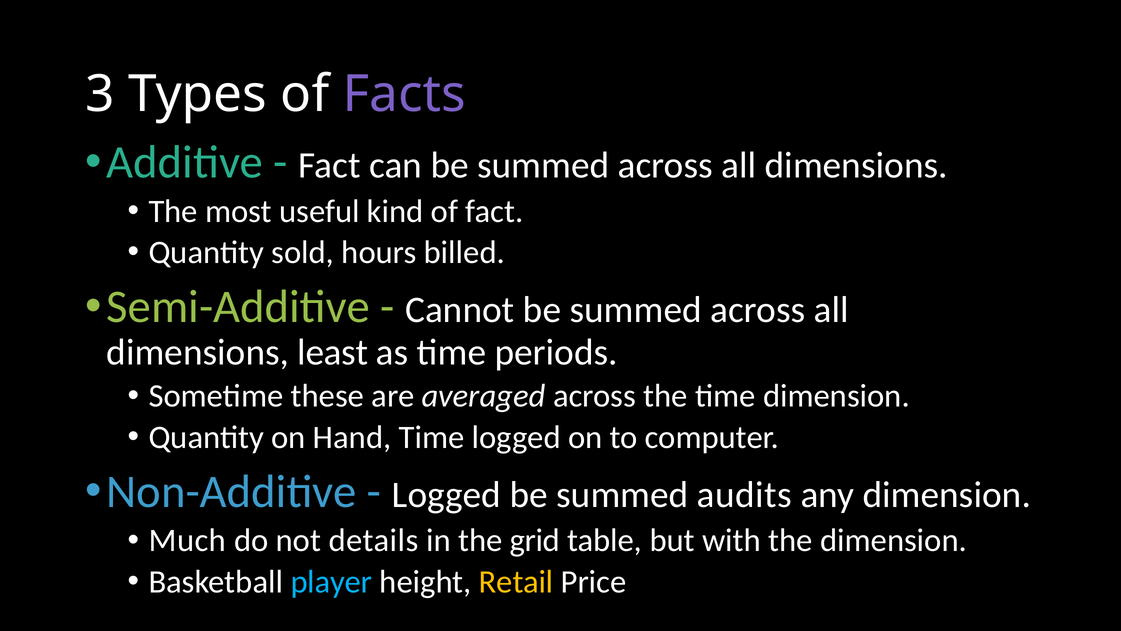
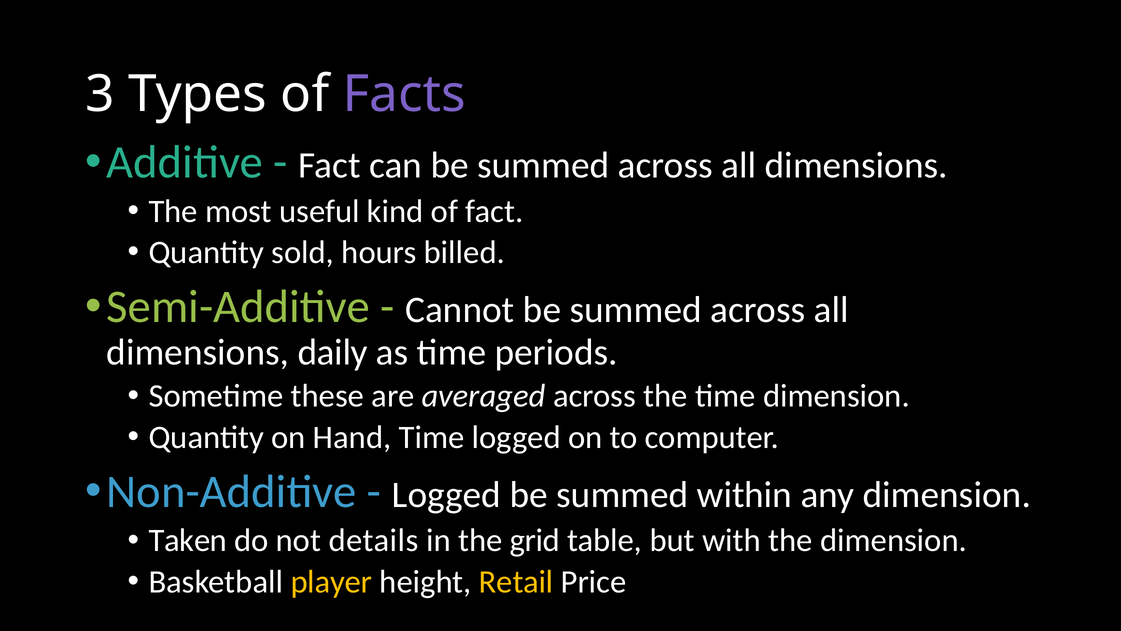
least: least -> daily (333, 352)
audits: audits -> within (745, 495)
Much: Much -> Taken (188, 540)
player colour: light blue -> yellow (331, 581)
